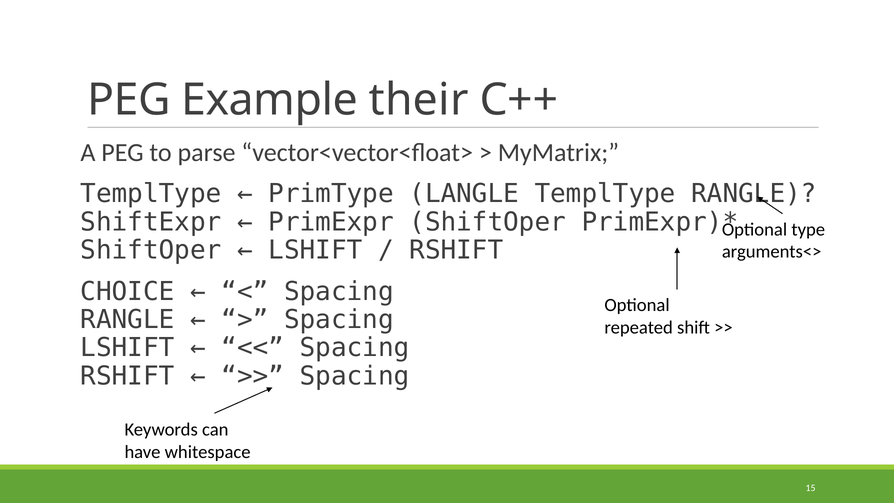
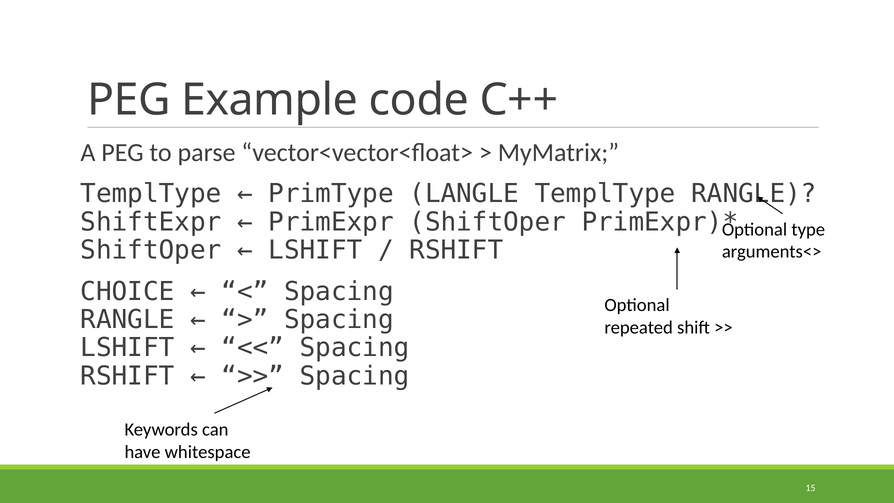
their: their -> code (419, 100)
